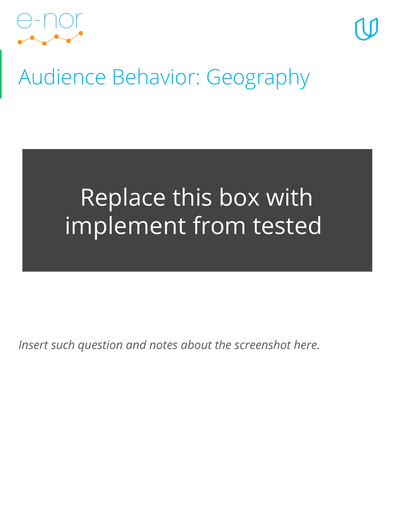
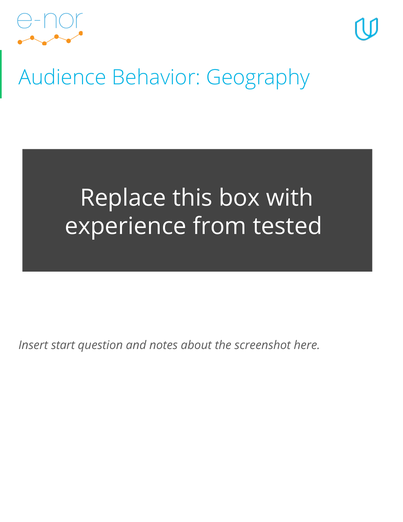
implement: implement -> experience (126, 226)
such: such -> start (63, 345)
